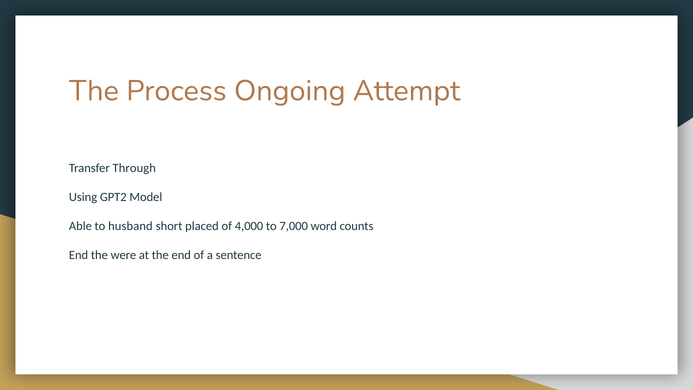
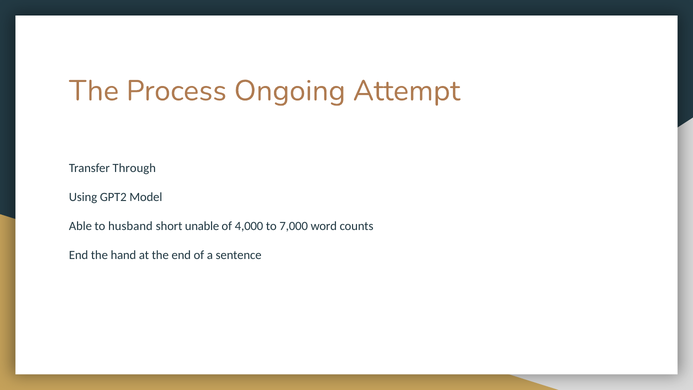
placed: placed -> unable (202, 226)
were: were -> hand (123, 255)
